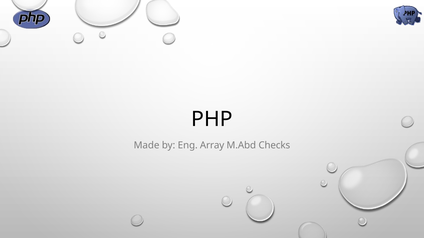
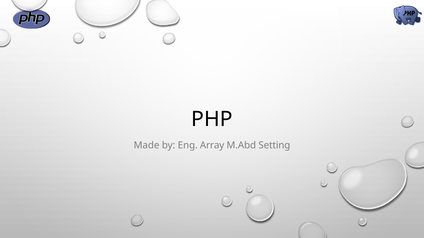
Checks: Checks -> Setting (274, 146)
